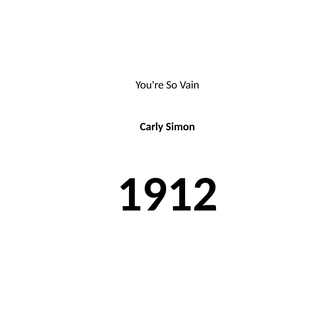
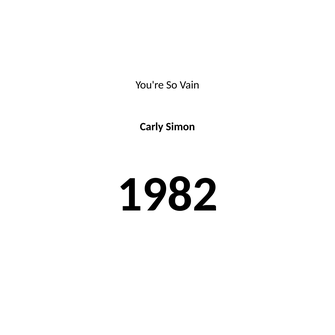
1912: 1912 -> 1982 (167, 194)
